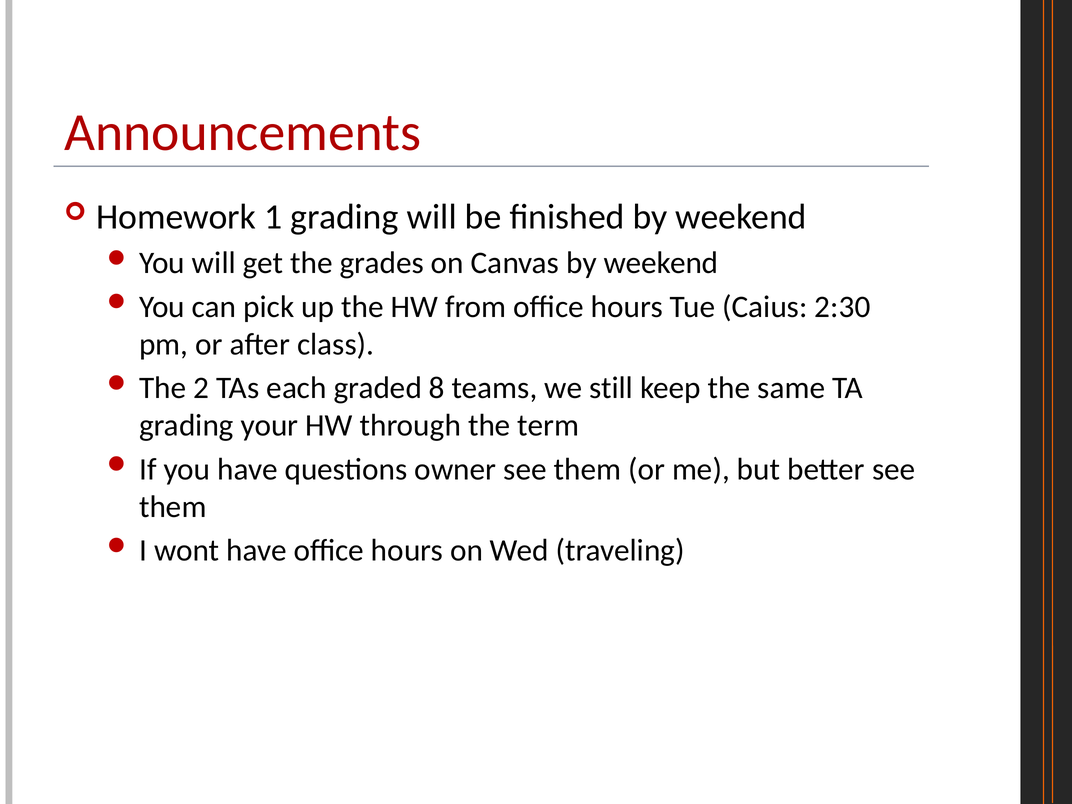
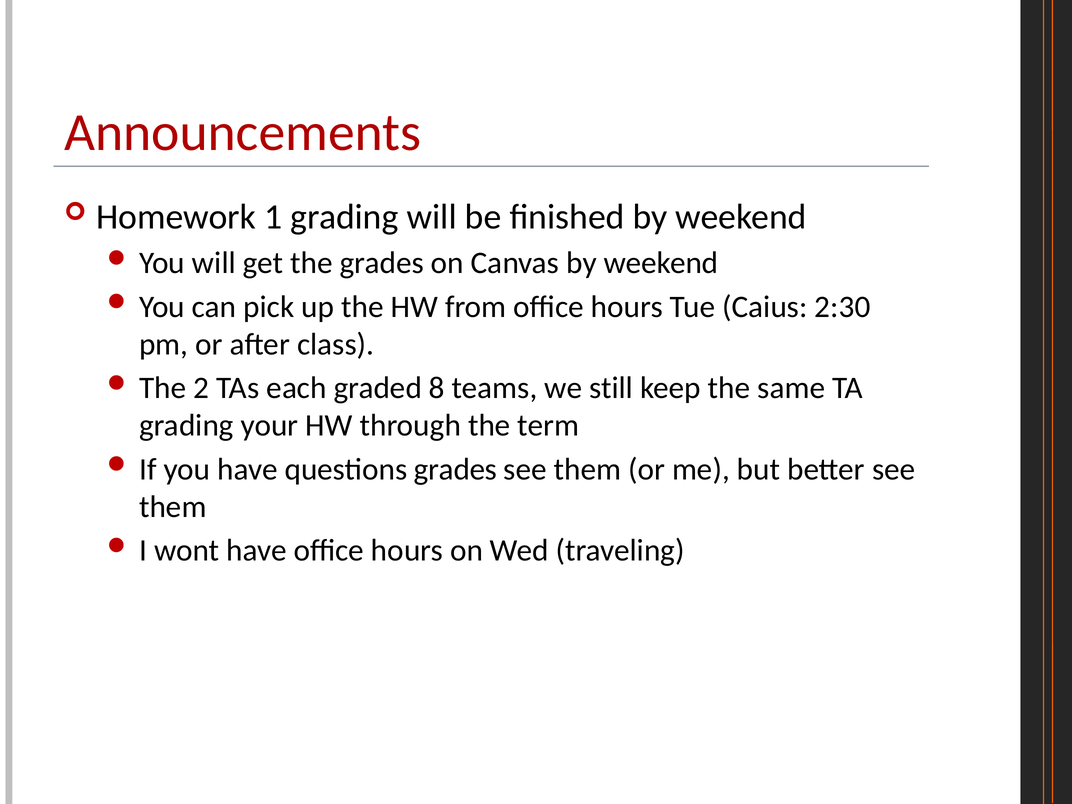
questions owner: owner -> grades (456, 469)
